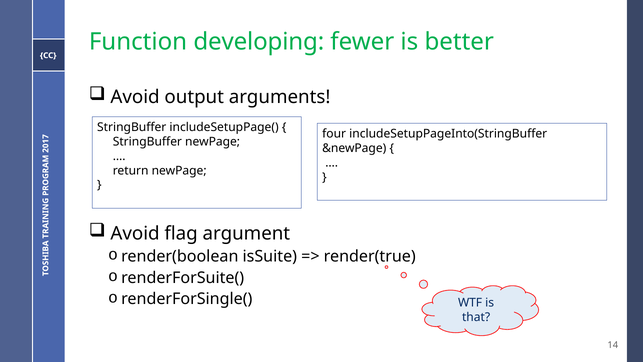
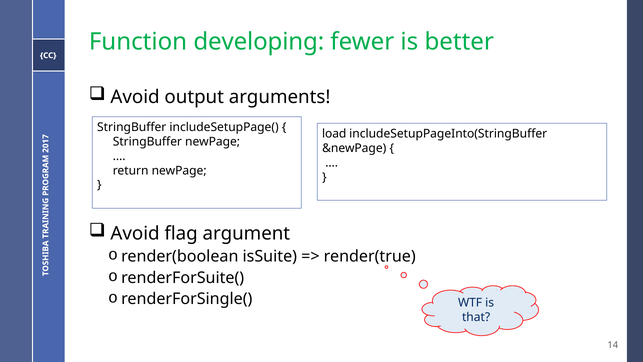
four: four -> load (334, 133)
